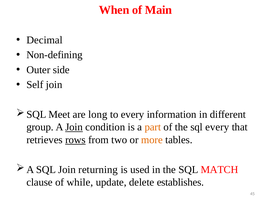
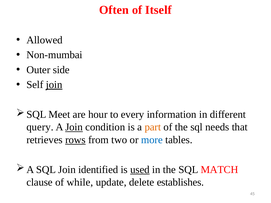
When: When -> Often (114, 10)
Main: Main -> Itself (158, 10)
Decimal: Decimal -> Allowed (45, 40)
Non-defining: Non-defining -> Non-mumbai (54, 55)
join underline: none -> present (54, 85)
long: long -> hour (98, 115)
group: group -> query (40, 127)
sql every: every -> needs (217, 127)
more colour: orange -> blue (152, 140)
returning: returning -> identified (98, 170)
used underline: none -> present (140, 170)
